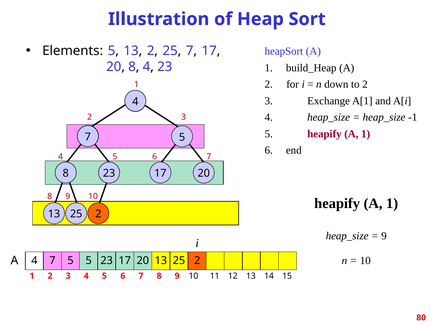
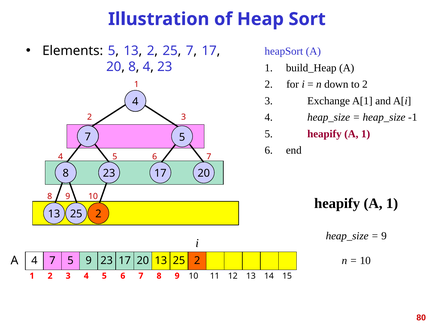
5 5: 5 -> 9 (89, 261)
